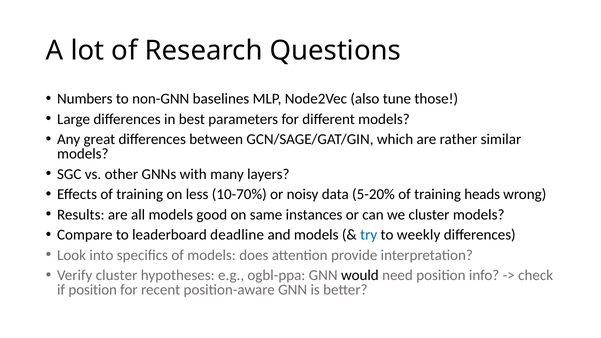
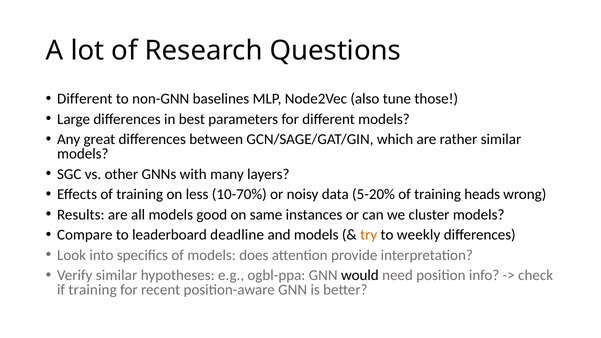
Numbers: Numbers -> Different (85, 99)
try colour: blue -> orange (369, 235)
Verify cluster: cluster -> similar (117, 275)
if position: position -> training (93, 290)
